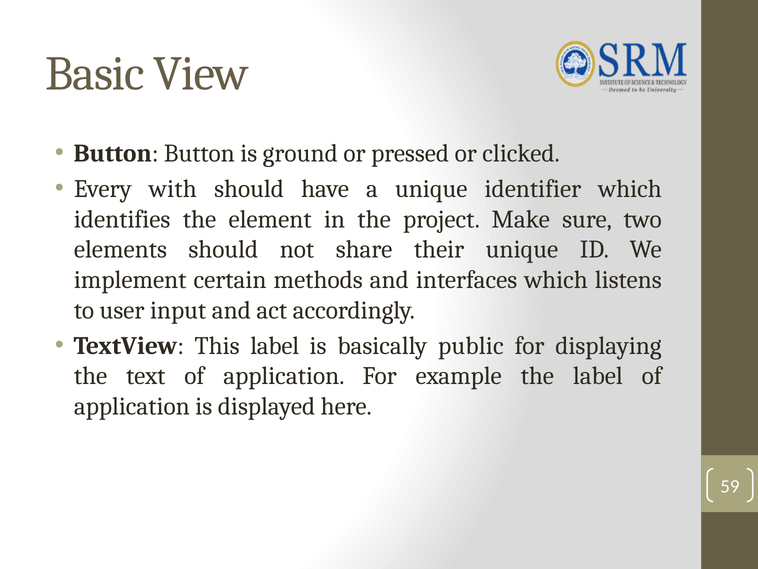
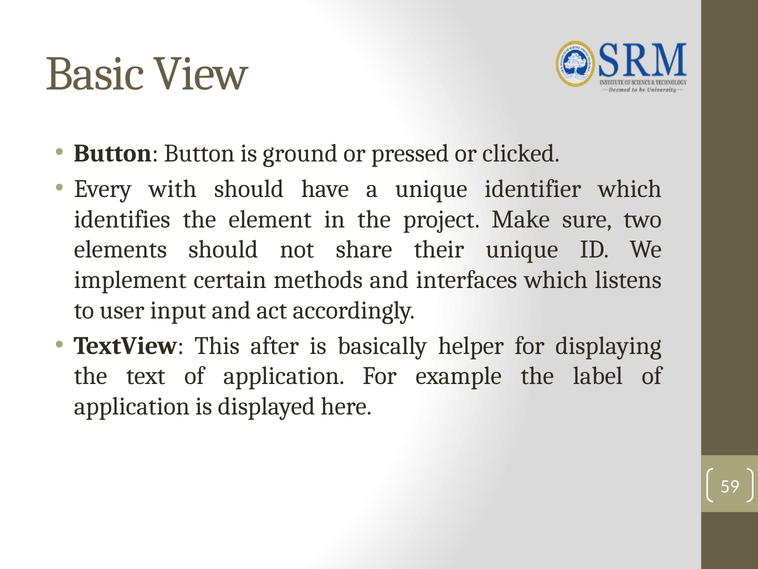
This label: label -> after (275, 345)
public: public -> helper (471, 345)
